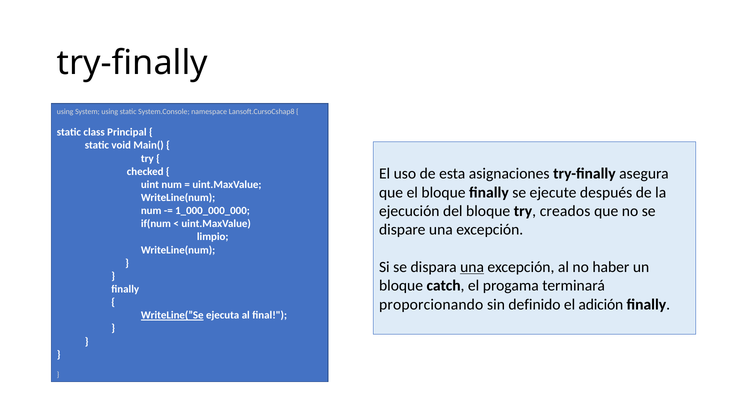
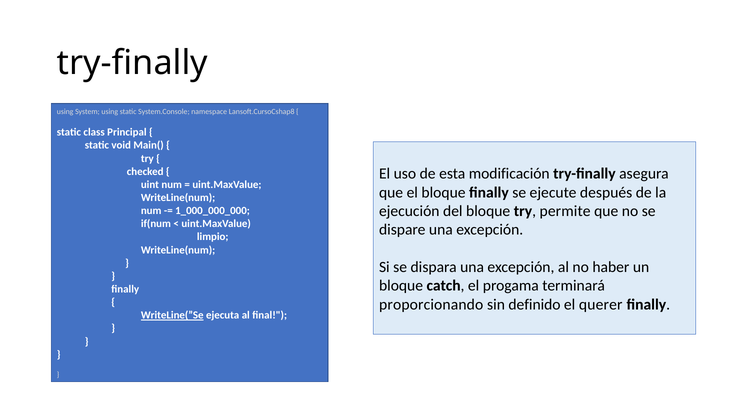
asignaciones: asignaciones -> modificación (509, 174)
creados: creados -> permite (565, 211)
una underline: present -> none (472, 267)
adición: adición -> querer (601, 305)
